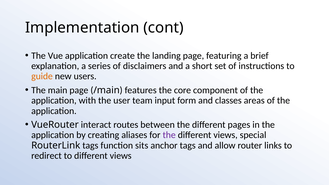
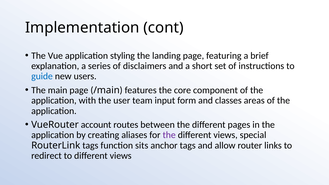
create: create -> styling (123, 56)
guide colour: orange -> blue (42, 76)
interact: interact -> account (96, 125)
